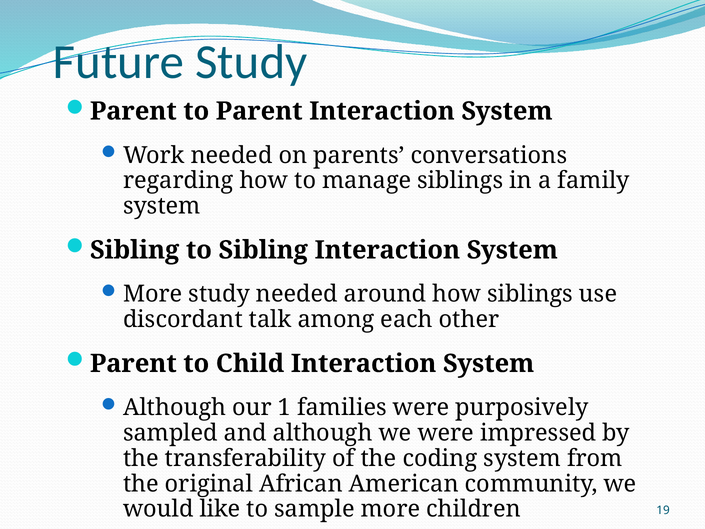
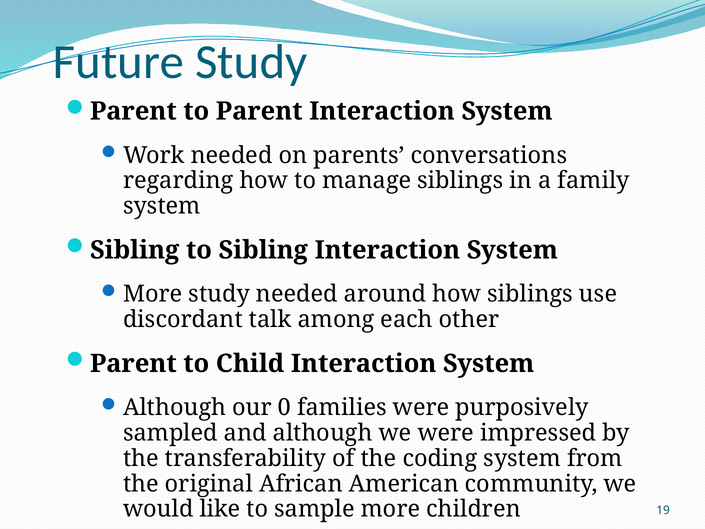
1: 1 -> 0 (284, 407)
